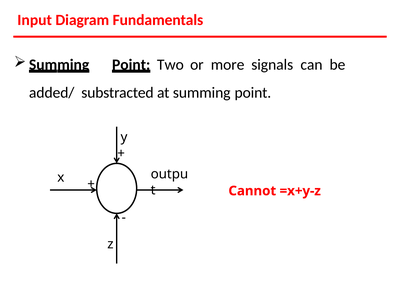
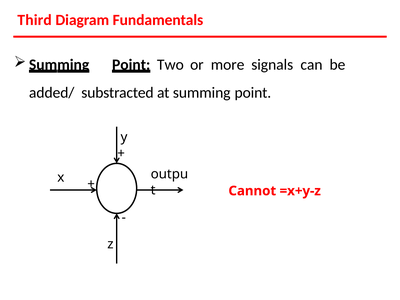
Input: Input -> Third (35, 20)
